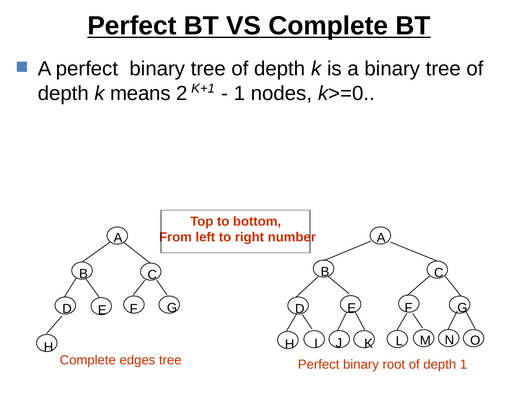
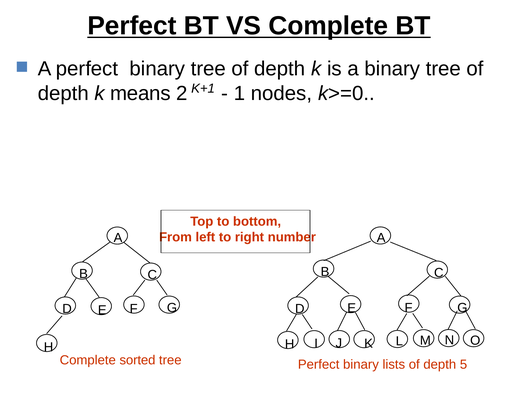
edges: edges -> sorted (137, 361)
root: root -> lists (394, 365)
depth 1: 1 -> 5 (464, 365)
